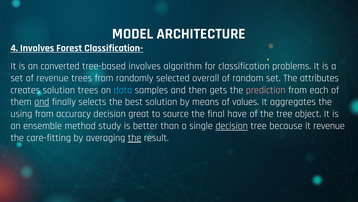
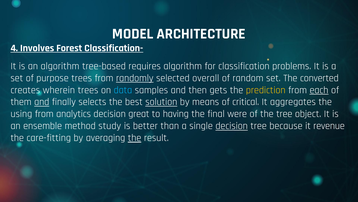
an converted: converted -> algorithm (60, 66)
tree-based involves: involves -> requires (145, 66)
of revenue: revenue -> purpose (53, 78)
randomly underline: none -> present (135, 78)
attributes: attributes -> converted (319, 78)
creates solution: solution -> wherein (59, 90)
prediction colour: pink -> yellow (266, 90)
each underline: none -> present (319, 90)
solution underline: none -> present (161, 102)
values: values -> critical (246, 102)
accuracy: accuracy -> analytics (74, 114)
source: source -> having (176, 114)
have: have -> were (237, 114)
